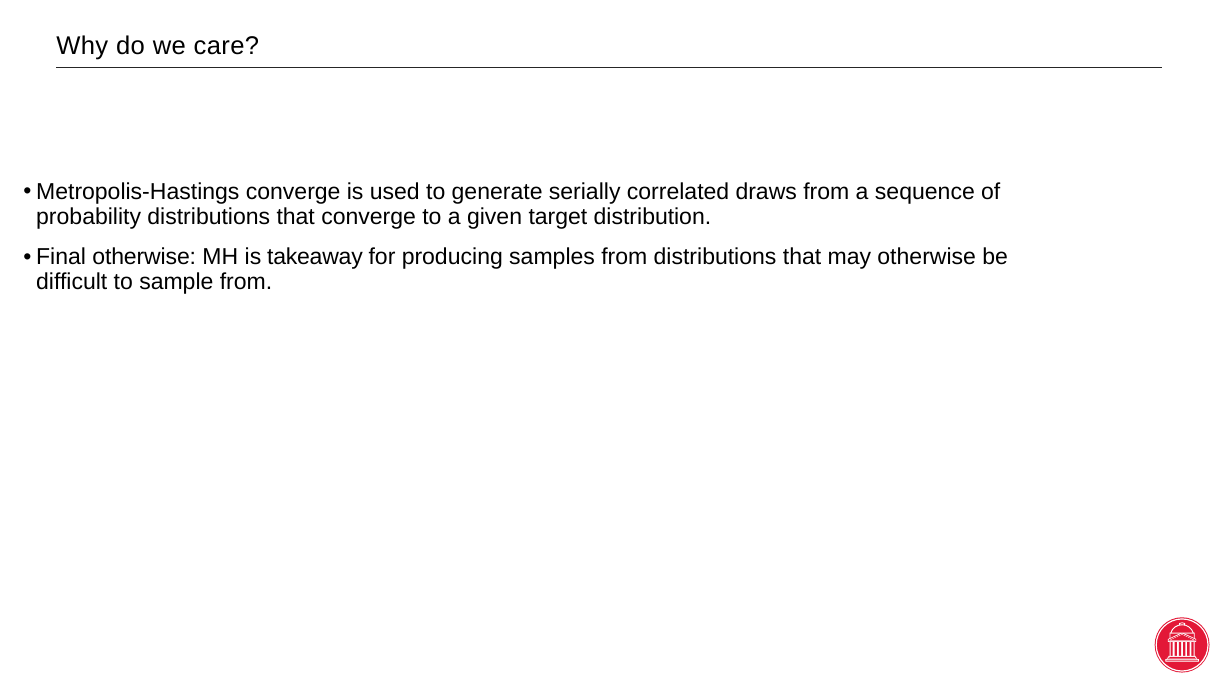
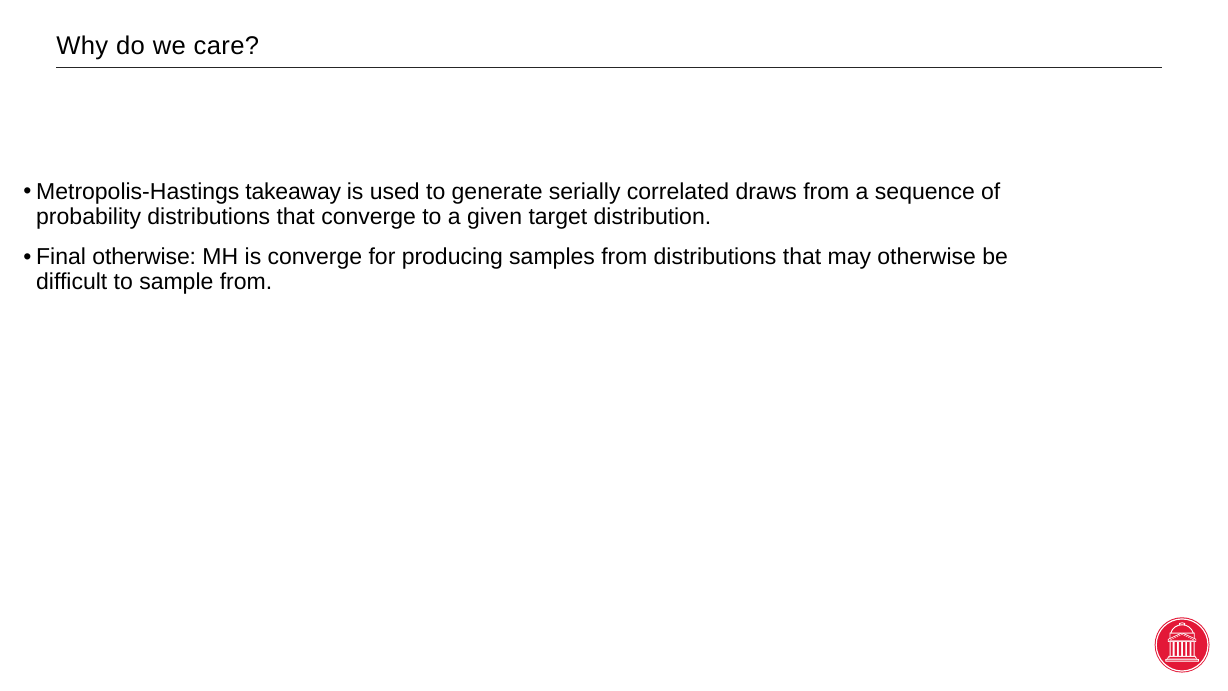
Metropolis-Hastings converge: converge -> takeaway (293, 192)
is takeaway: takeaway -> converge (315, 257)
